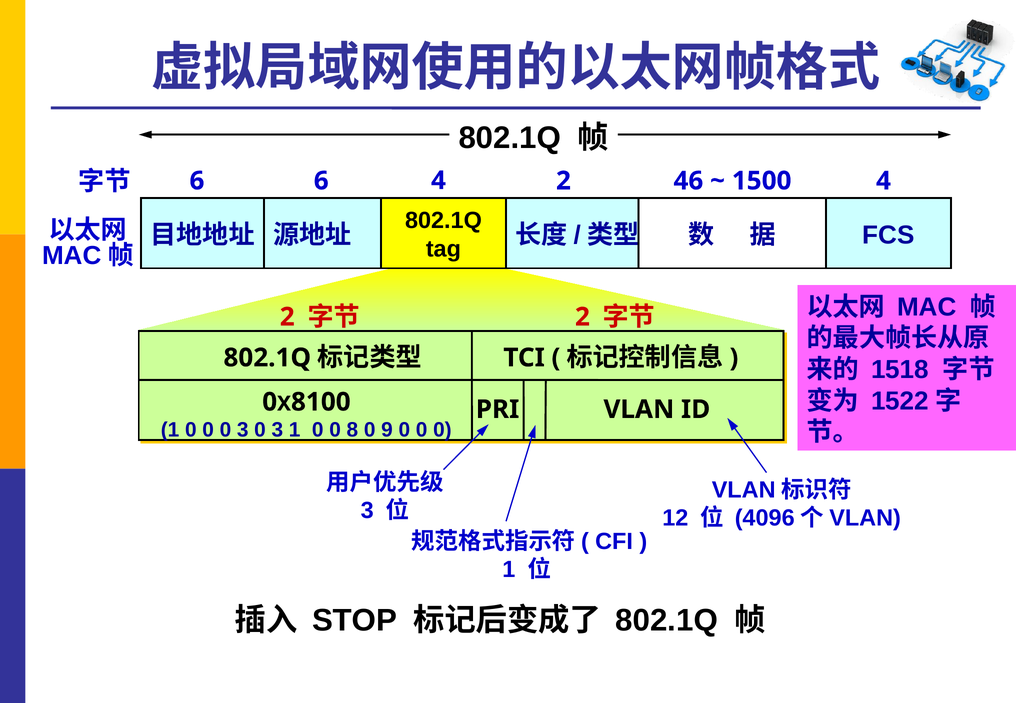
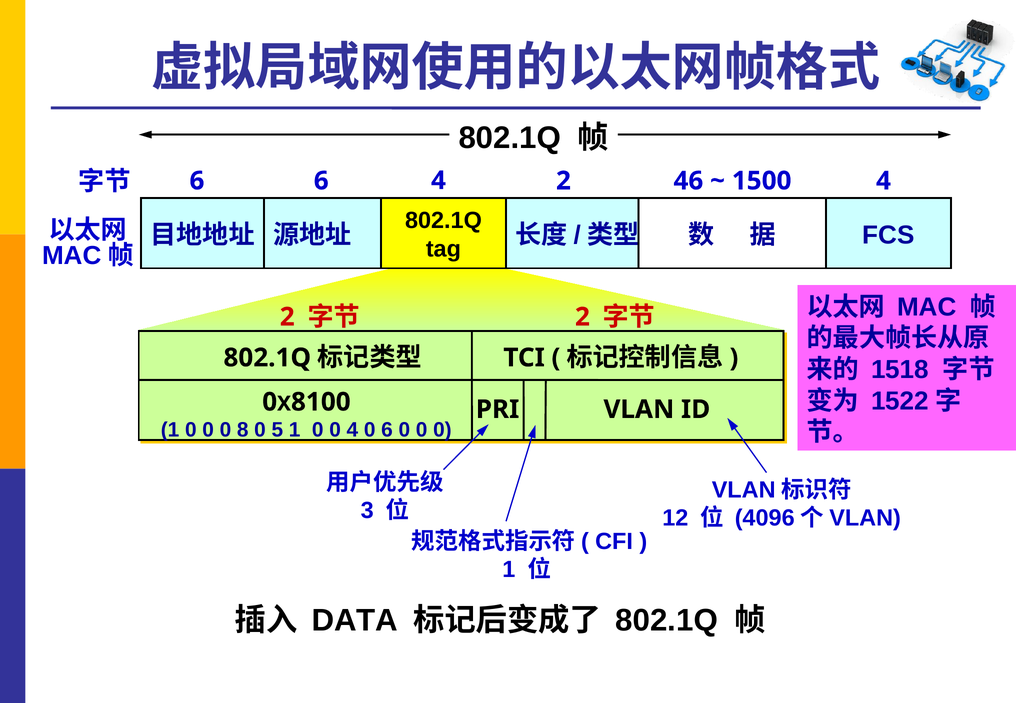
0 0 3: 3 -> 8 (243, 430)
3: 3 -> 5 (277, 430)
0 8: 8 -> 4 (352, 430)
0 9: 9 -> 6 (387, 430)
STOP: STOP -> DATA (355, 621)
